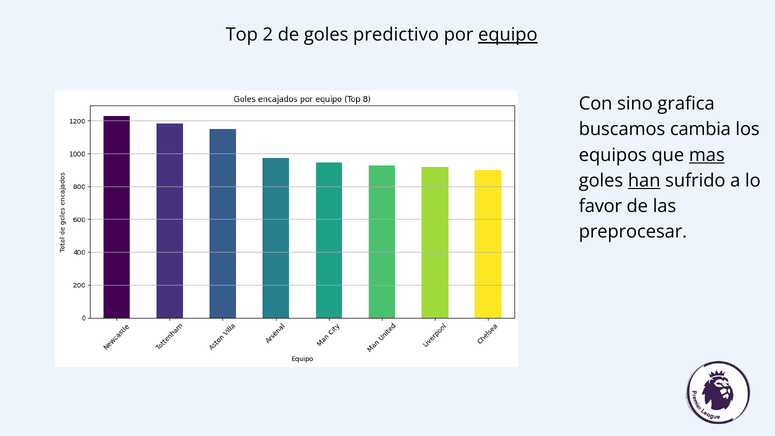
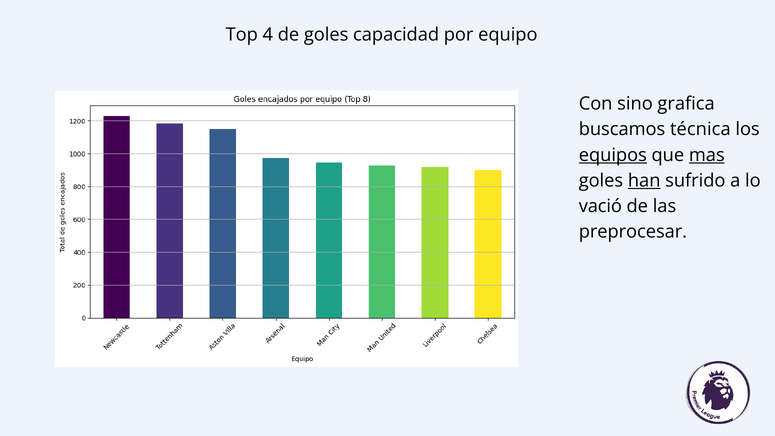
2: 2 -> 4 (268, 35)
predictivo: predictivo -> capacidad (396, 35)
equipo underline: present -> none (508, 35)
cambia: cambia -> técnica (700, 129)
equipos underline: none -> present (613, 155)
favor: favor -> vació (600, 206)
